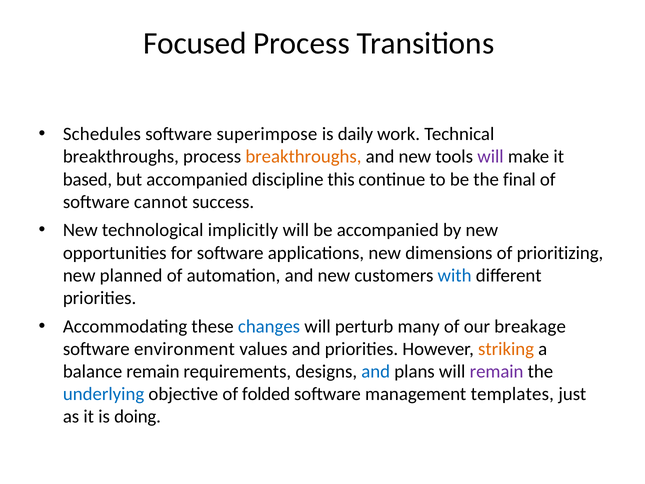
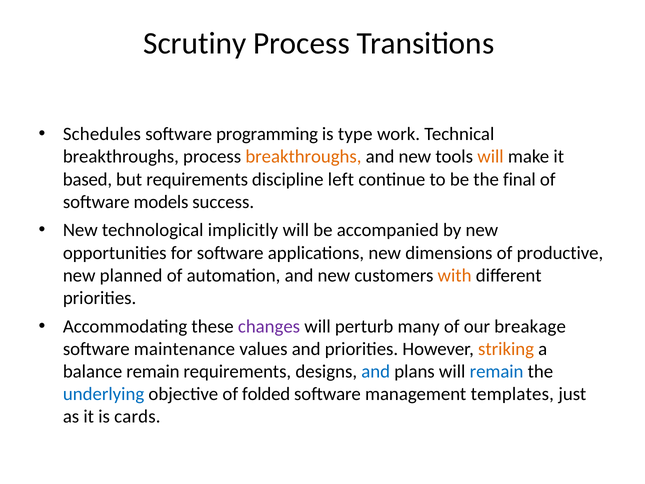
Focused: Focused -> Scrutiny (195, 44)
superimpose: superimpose -> programming (267, 134)
daily: daily -> type (355, 134)
will colour: purple -> orange (490, 157)
but accompanied: accompanied -> requirements (197, 179)
this: this -> left (341, 179)
cannot: cannot -> models (161, 202)
prioritizing: prioritizing -> productive (560, 253)
with colour: blue -> orange (455, 275)
changes colour: blue -> purple (269, 326)
environment: environment -> maintenance (184, 349)
remain colour: purple -> blue (497, 371)
doing: doing -> cards (137, 416)
